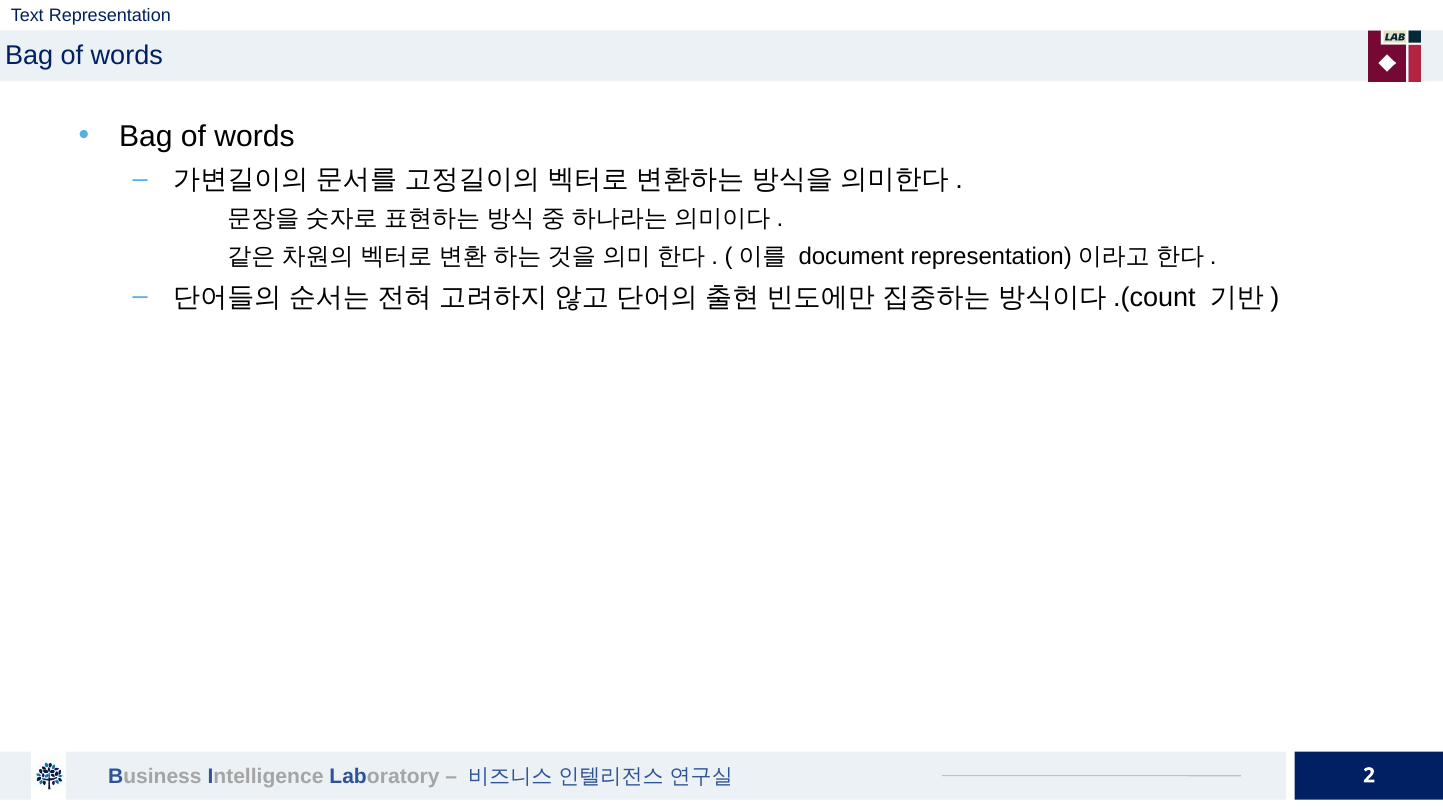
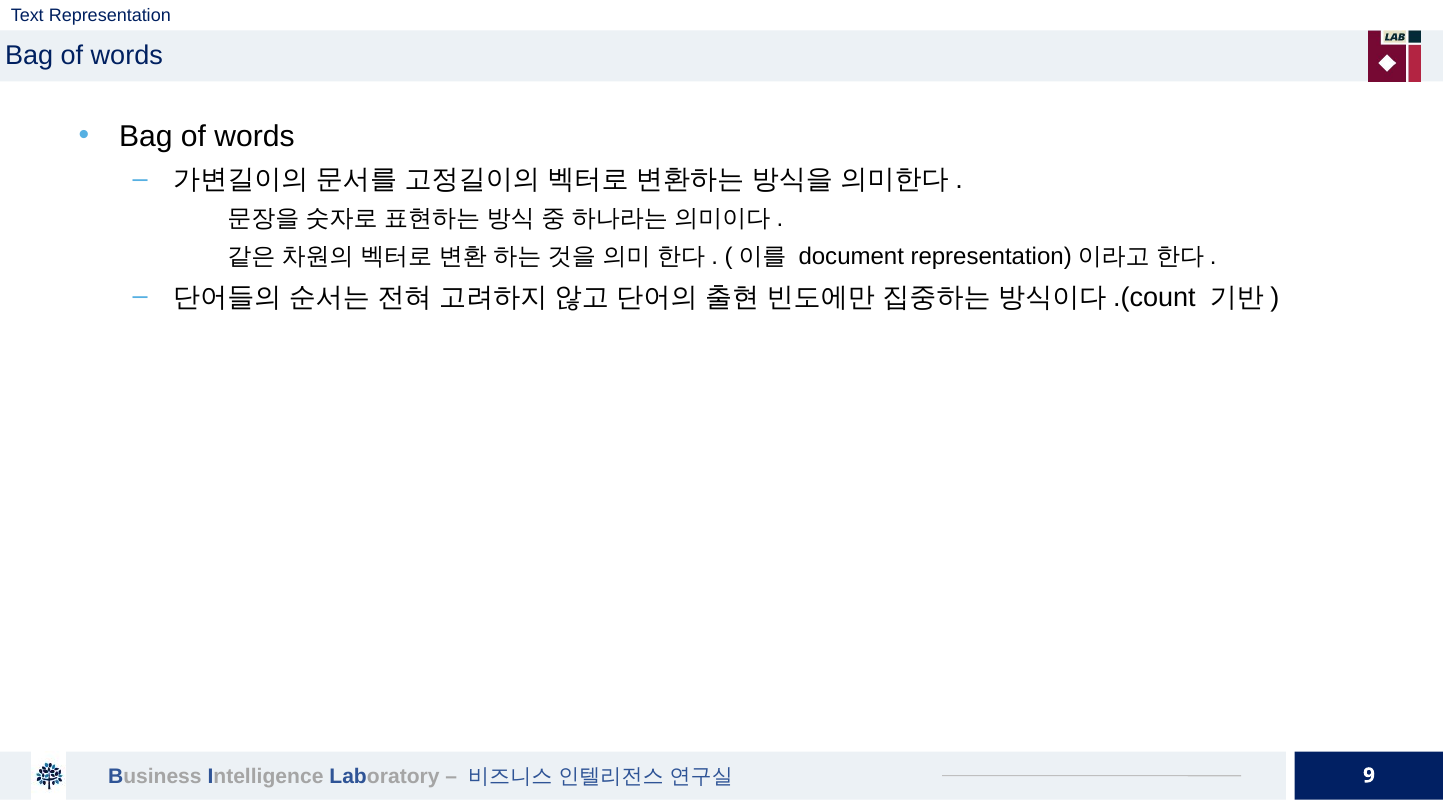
2: 2 -> 9 (1369, 775)
